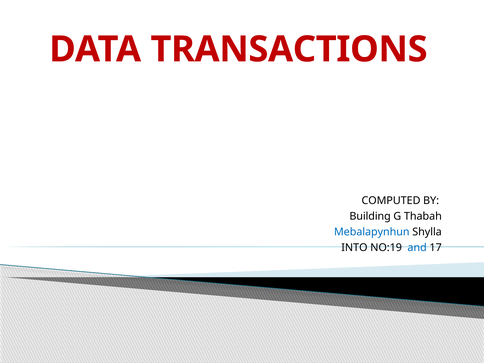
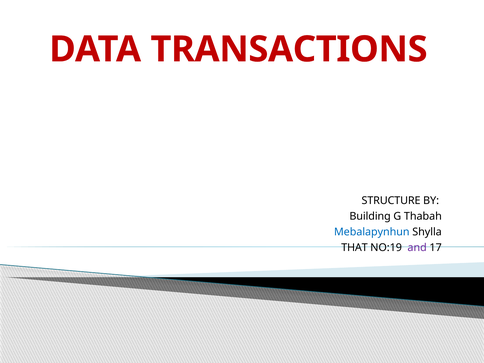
COMPUTED: COMPUTED -> STRUCTURE (391, 201)
INTO: INTO -> THAT (354, 248)
and colour: blue -> purple (417, 248)
